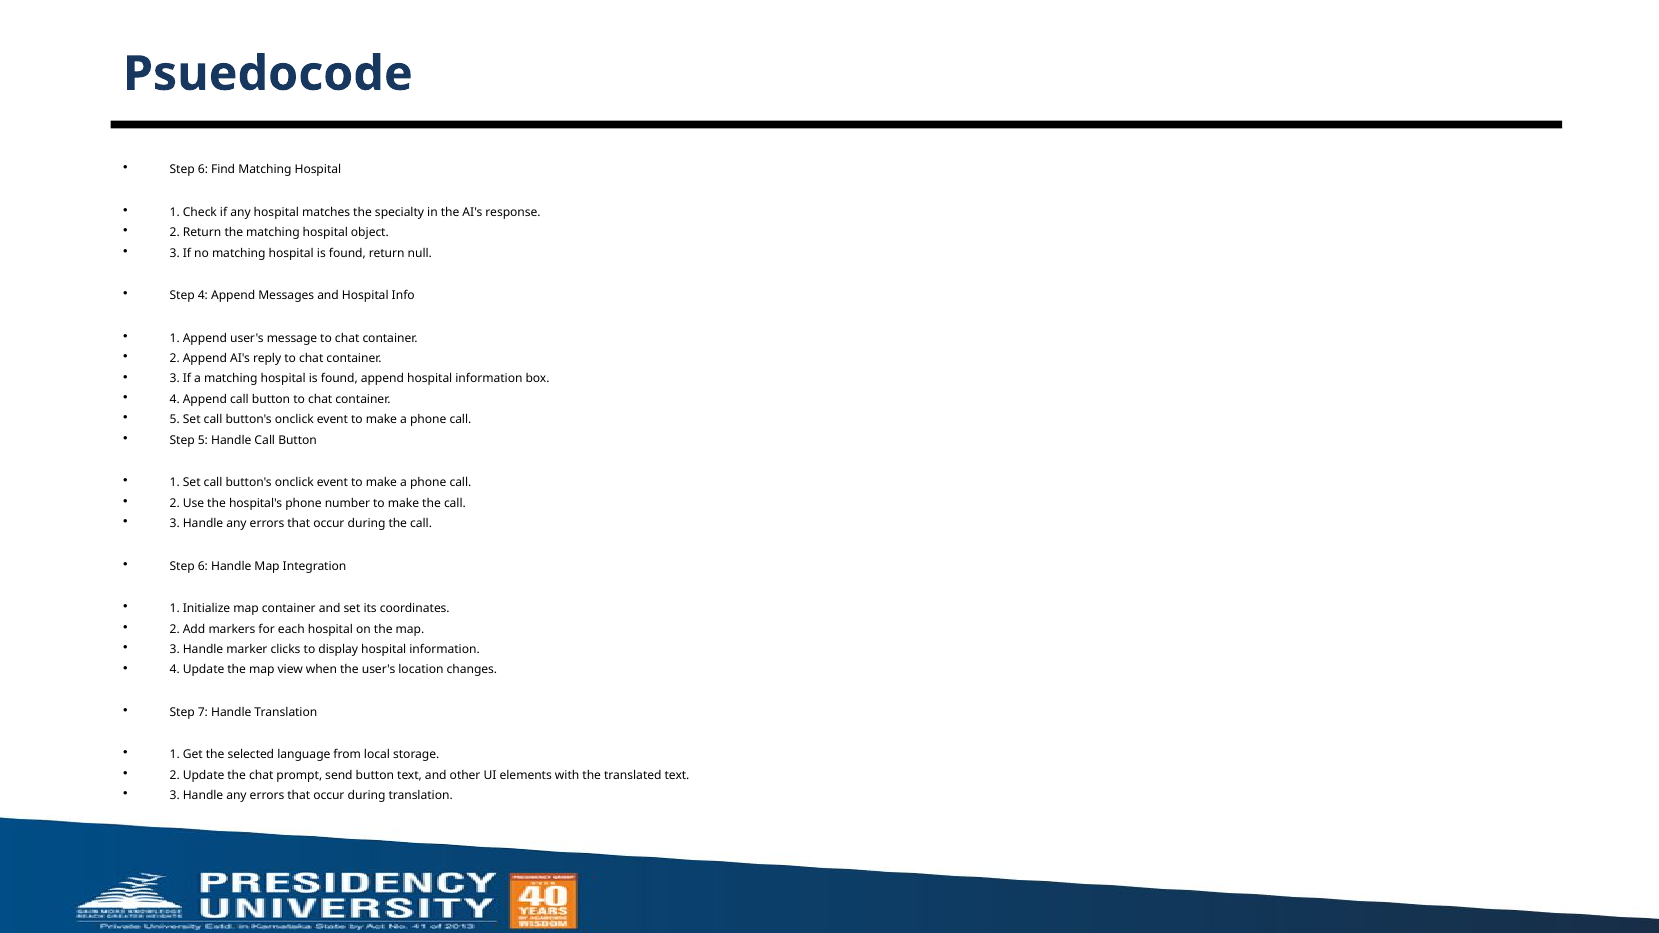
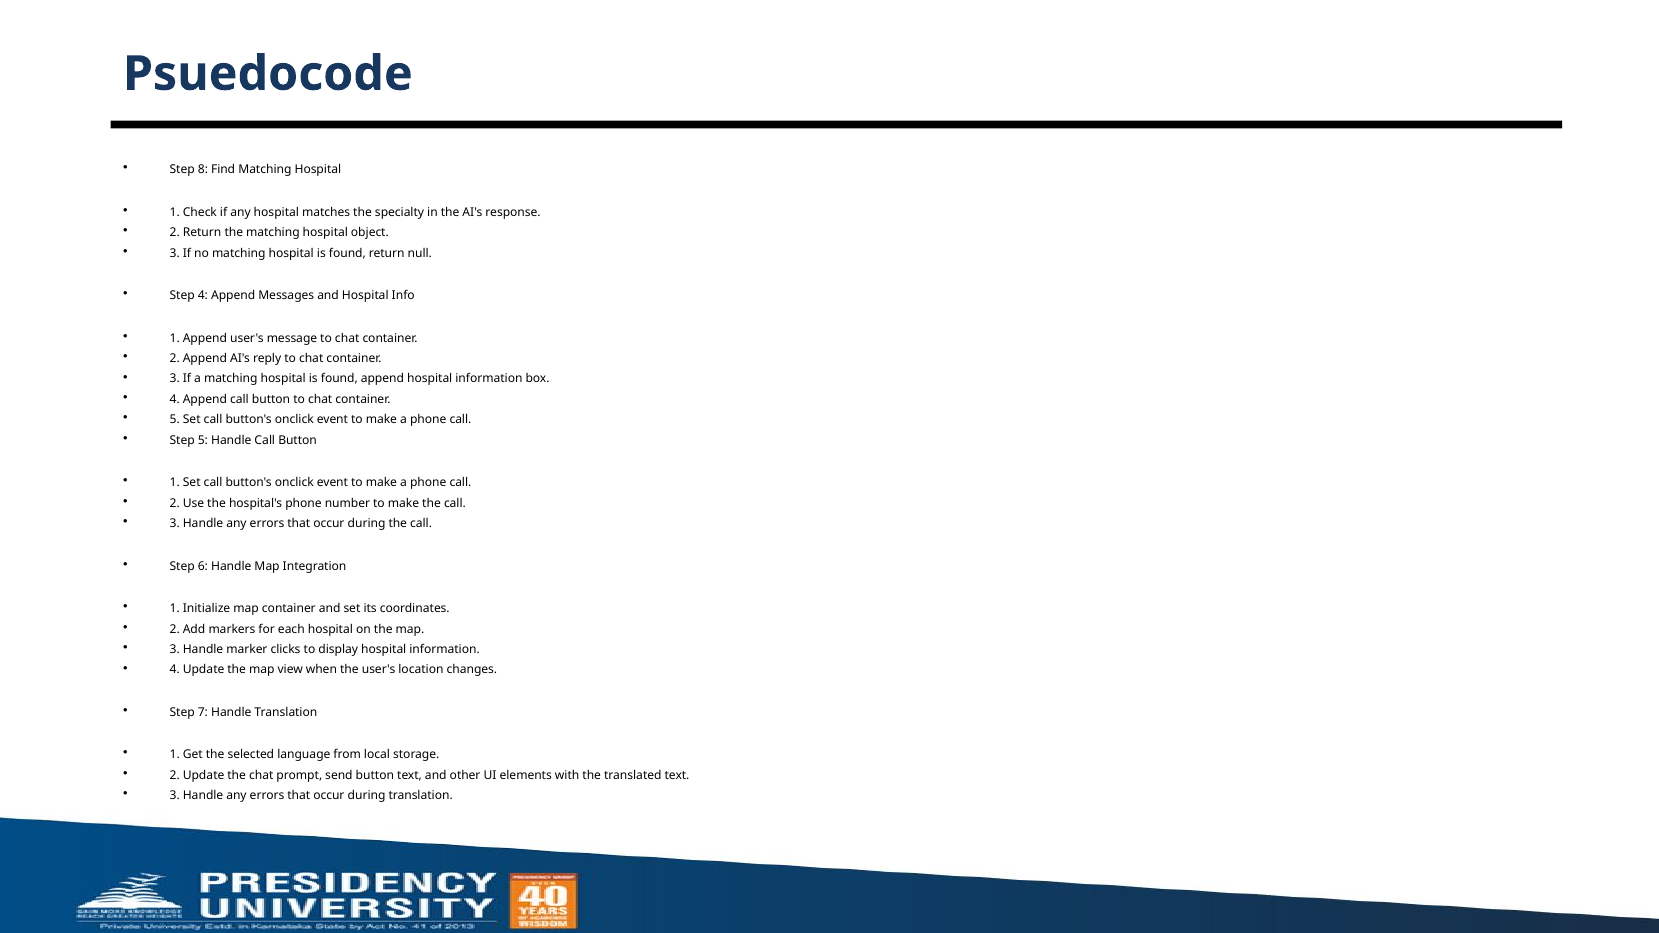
6: 6 -> 8 (203, 170)
